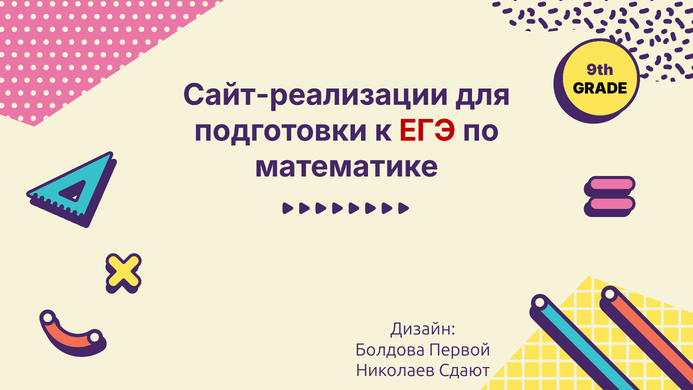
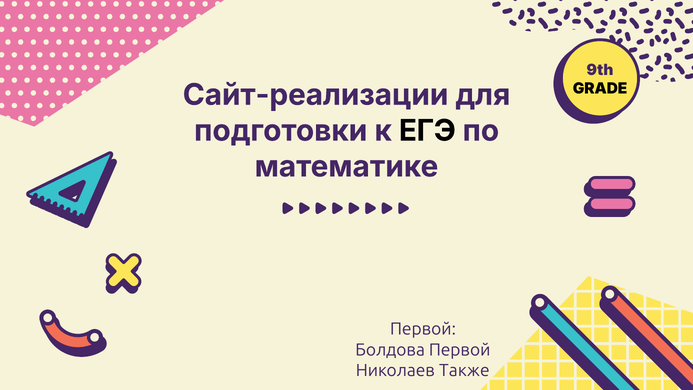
ЕГЭ colour: red -> black (427, 131)
Дизайн: Дизайн -> Первой (423, 329)
Сдают: Сдают -> Также (464, 371)
